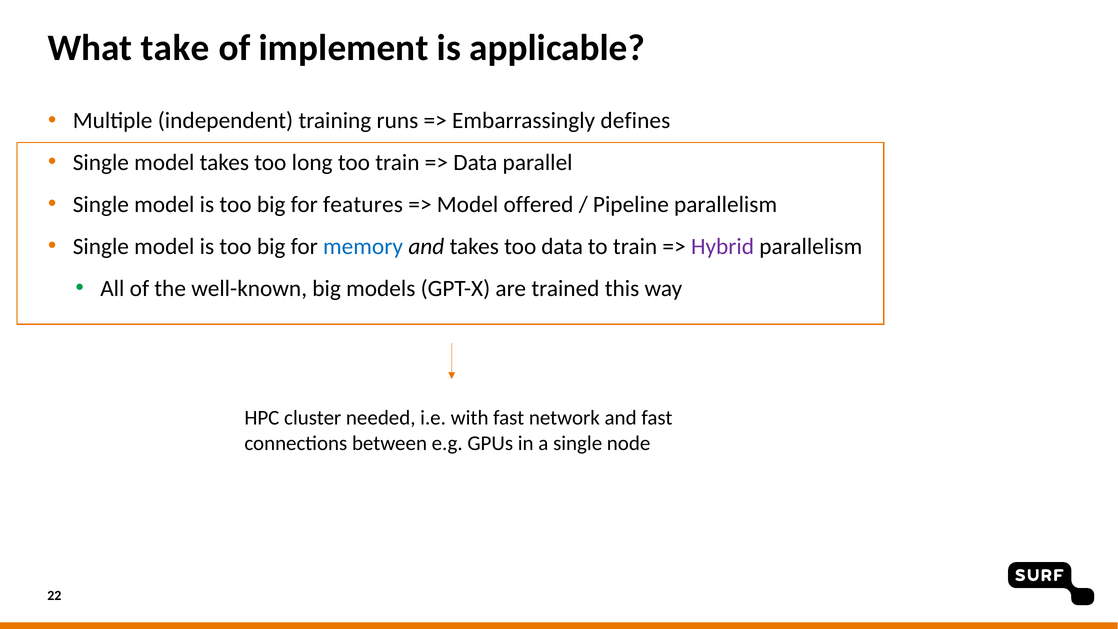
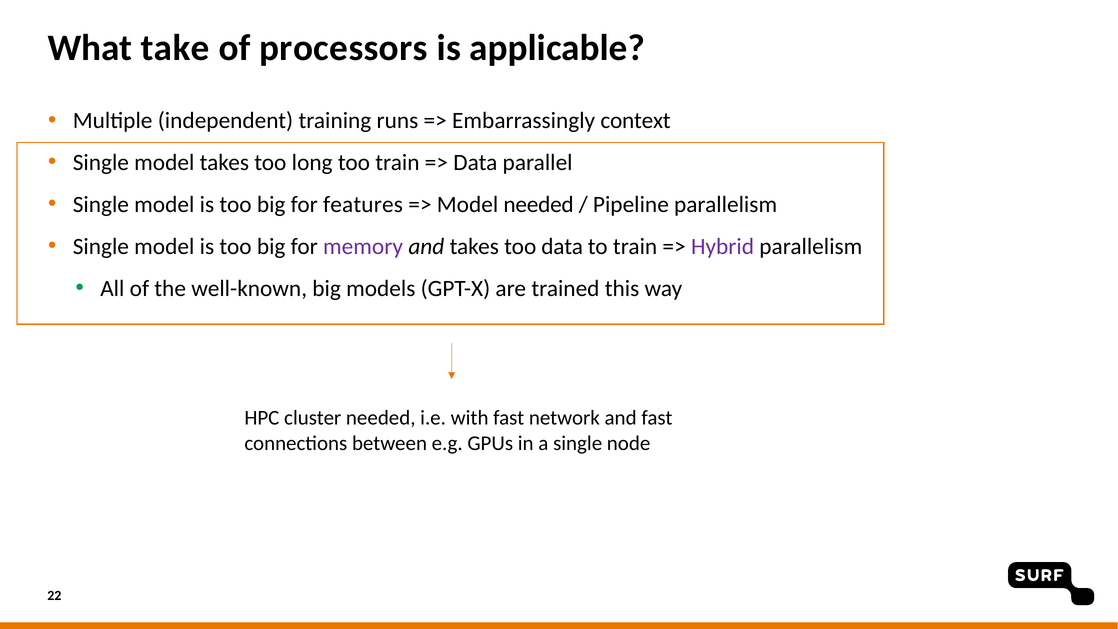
implement: implement -> processors (343, 48)
defines: defines -> context (636, 121)
Model offered: offered -> needed (539, 205)
memory colour: blue -> purple (363, 246)
